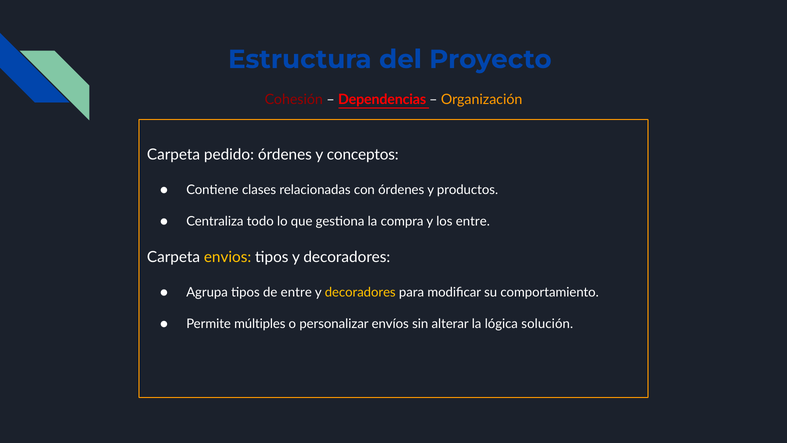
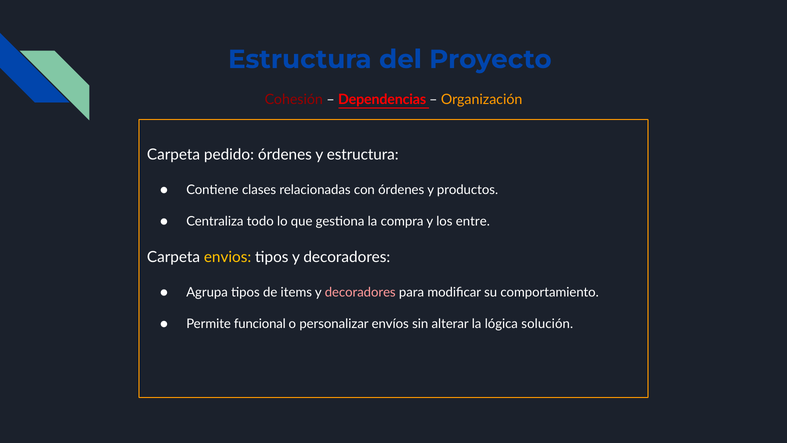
y conceptos: conceptos -> estructura (363, 155)
de entre: entre -> items (296, 292)
decoradores colour: yellow -> pink (360, 292)
múltiples: múltiples -> funcional (260, 324)
